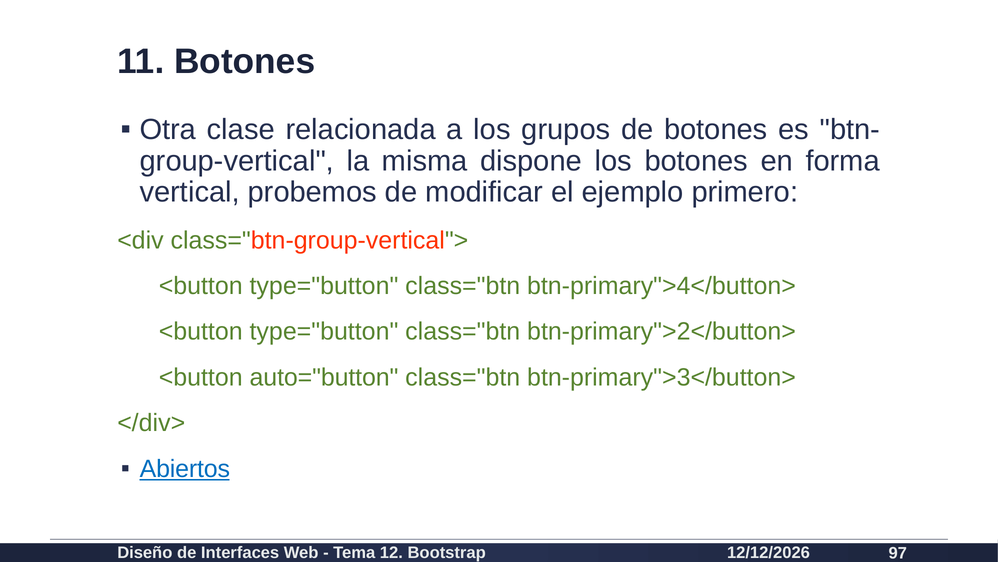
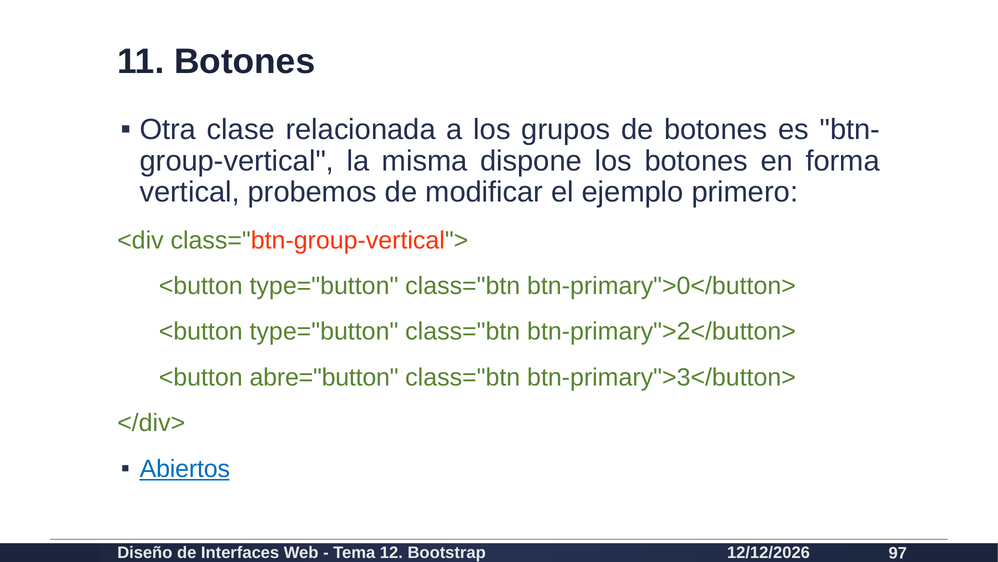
btn-primary">4</button>: btn-primary">4</button> -> btn-primary">0</button> (661, 286)
auto="button: auto="button -> abre="button (324, 377)
